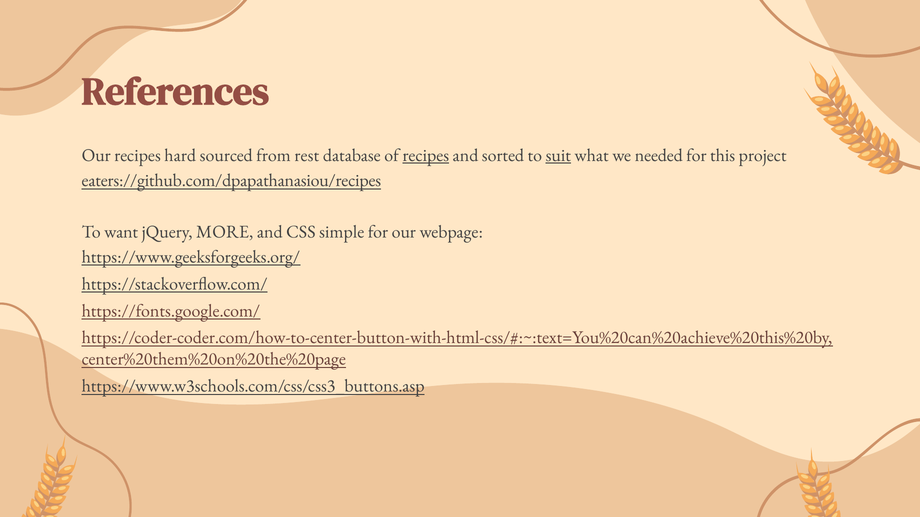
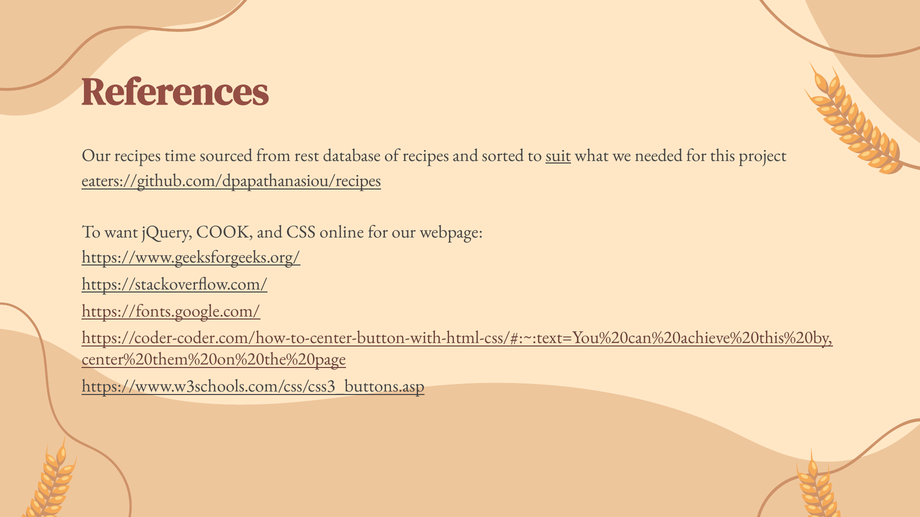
hard: hard -> time (180, 156)
recipes underline: present -> none (426, 156)
MORE: MORE -> COOK (225, 232)
simple: simple -> online (342, 232)
